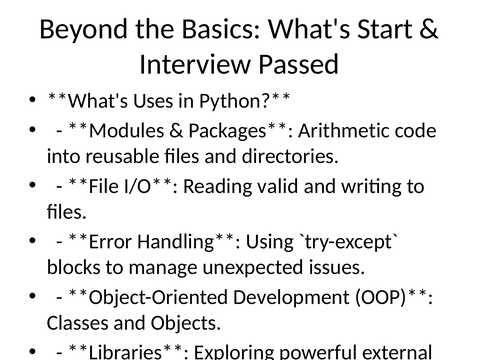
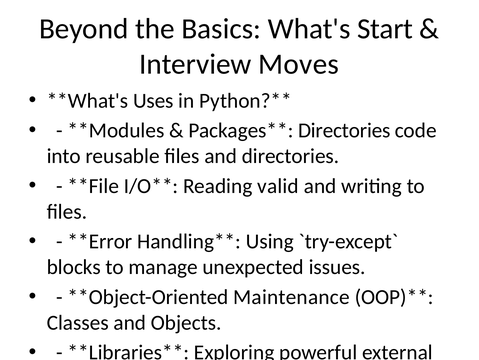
Passed: Passed -> Moves (299, 64)
Arithmetic: Arithmetic -> Directories (344, 130)
Development: Development -> Maintenance (291, 296)
